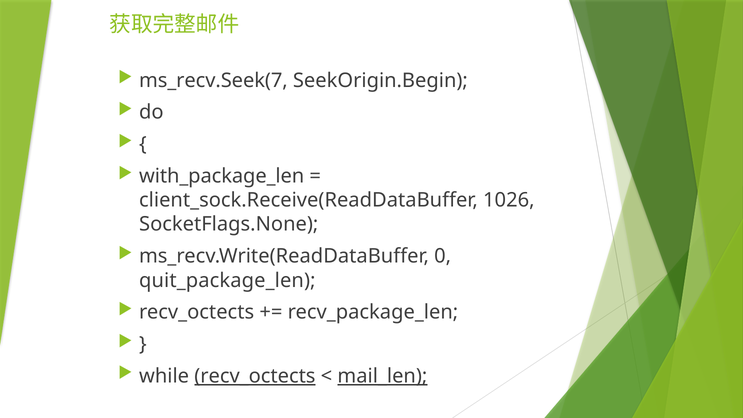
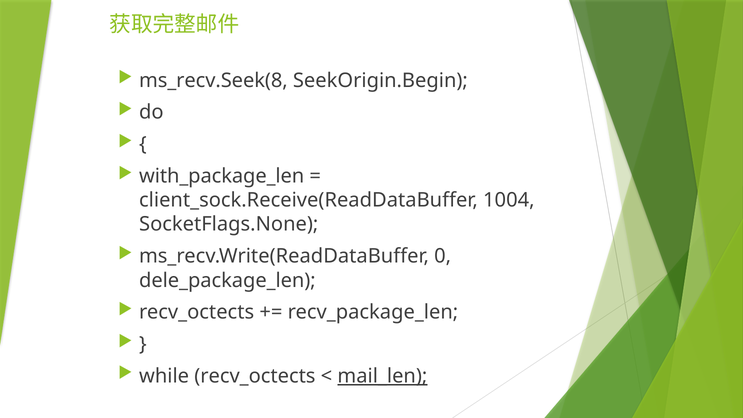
ms_recv.Seek(7: ms_recv.Seek(7 -> ms_recv.Seek(8 (213, 80)
1026: 1026 -> 1004 (509, 200)
quit_package_len: quit_package_len -> dele_package_len (227, 280)
recv_octects underline: present -> none (255, 376)
